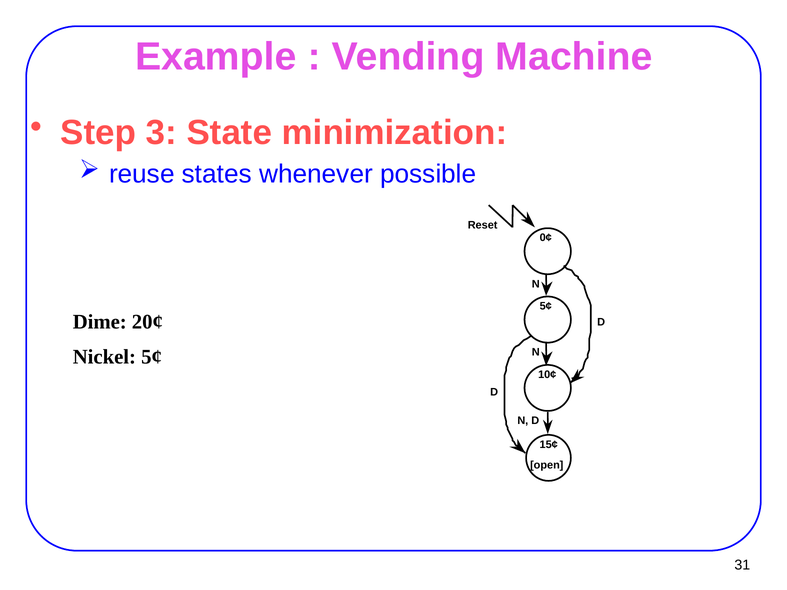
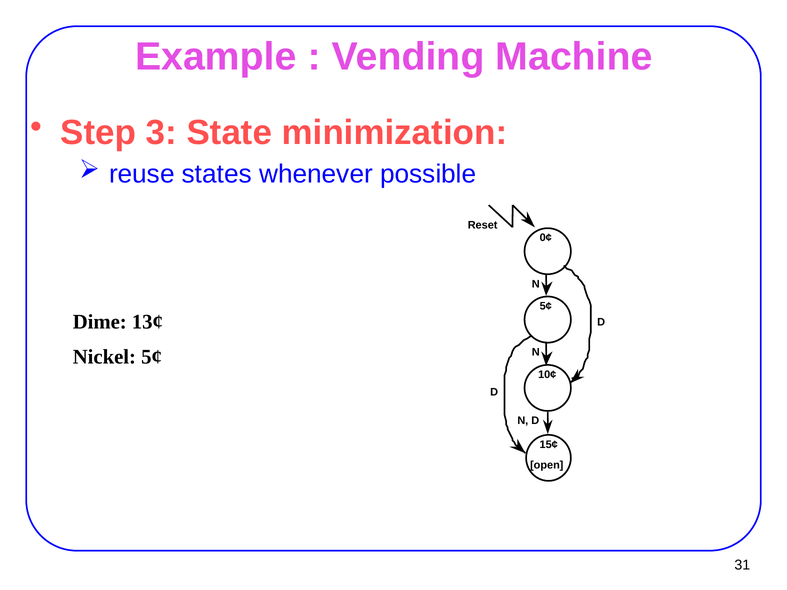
20¢: 20¢ -> 13¢ (147, 322)
